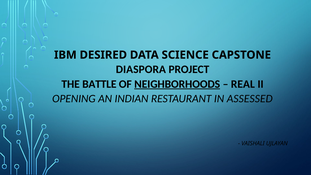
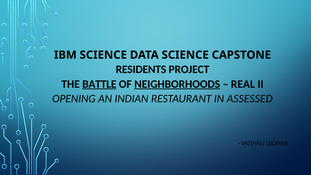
IBM DESIRED: DESIRED -> SCIENCE (103, 55)
DIASPORA: DIASPORA -> RESIDENTS (141, 69)
BATTLE underline: none -> present (99, 84)
